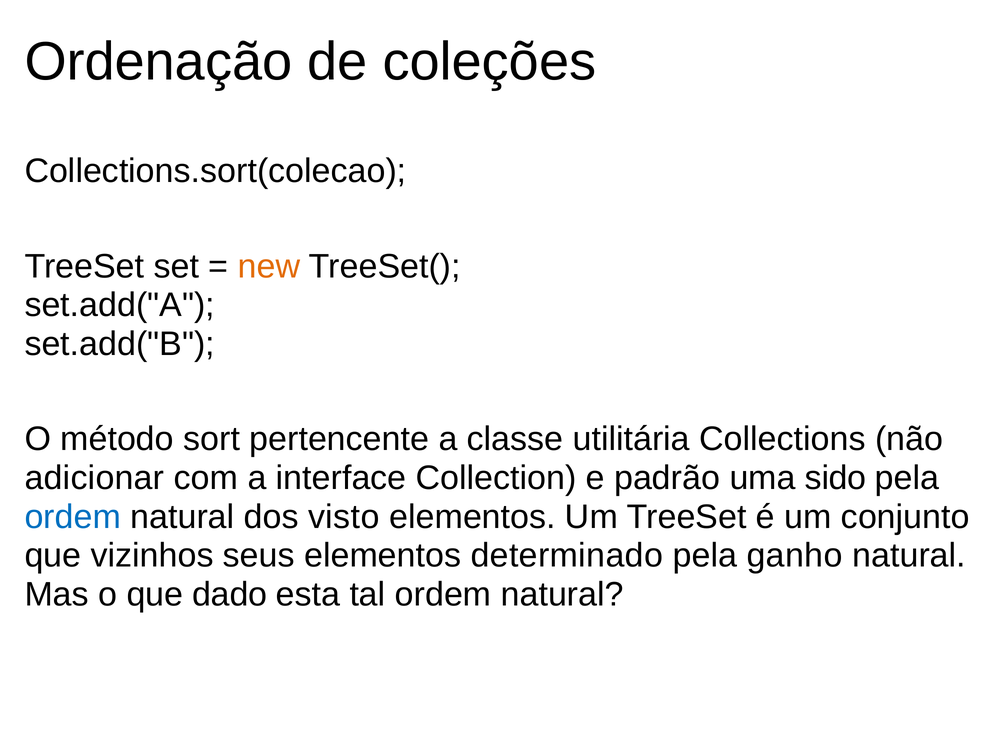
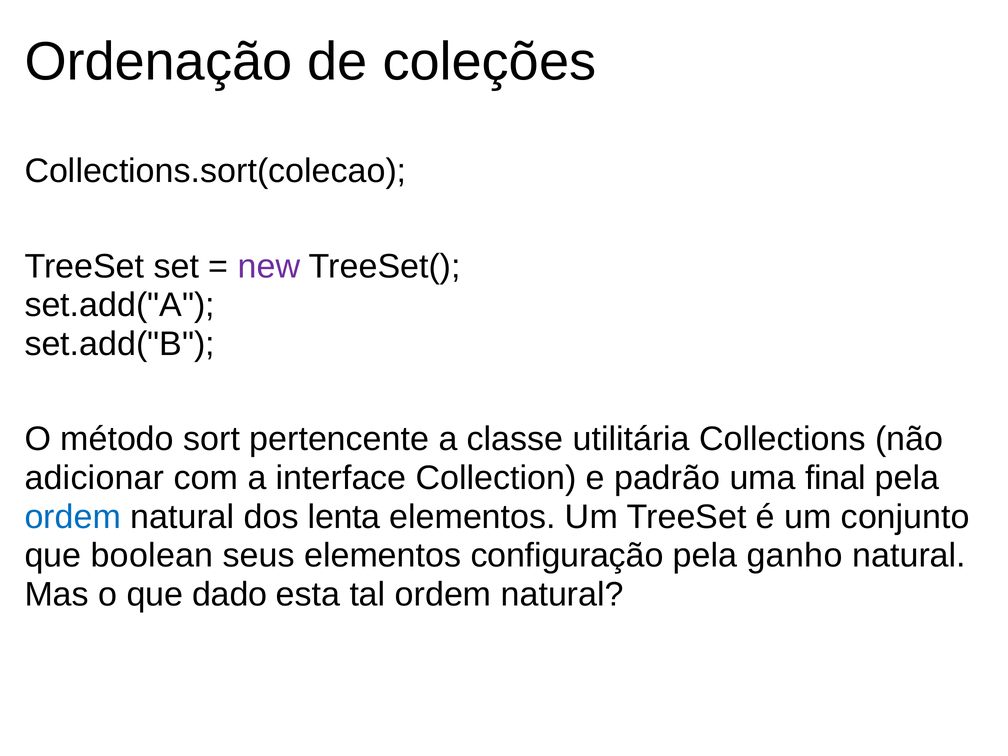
new colour: orange -> purple (269, 266)
sido: sido -> final (836, 478)
visto: visto -> lenta (344, 517)
vizinhos: vizinhos -> boolean (152, 556)
determinado: determinado -> configuração (567, 556)
